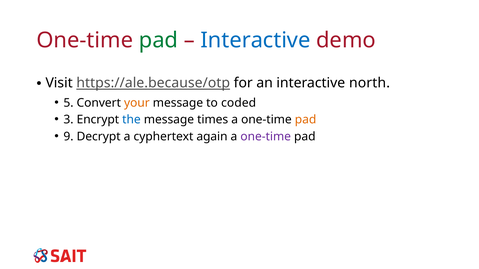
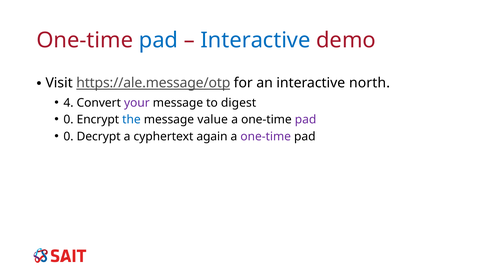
pad colour: green -> blue (159, 40)
https://ale.because/otp: https://ale.because/otp -> https://ale.message/otp (153, 83)
5: 5 -> 4 (68, 103)
your colour: orange -> purple (137, 103)
coded: coded -> digest (239, 103)
3: 3 -> 0 (68, 120)
times: times -> value (213, 120)
pad colour: orange -> purple (306, 120)
9: 9 -> 0 (68, 137)
